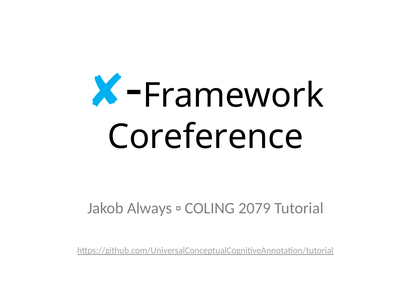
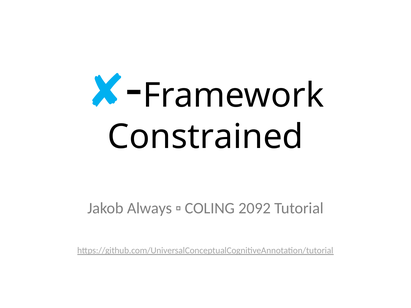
Coreference: Coreference -> Constrained (205, 137)
2079: 2079 -> 2092 (255, 208)
